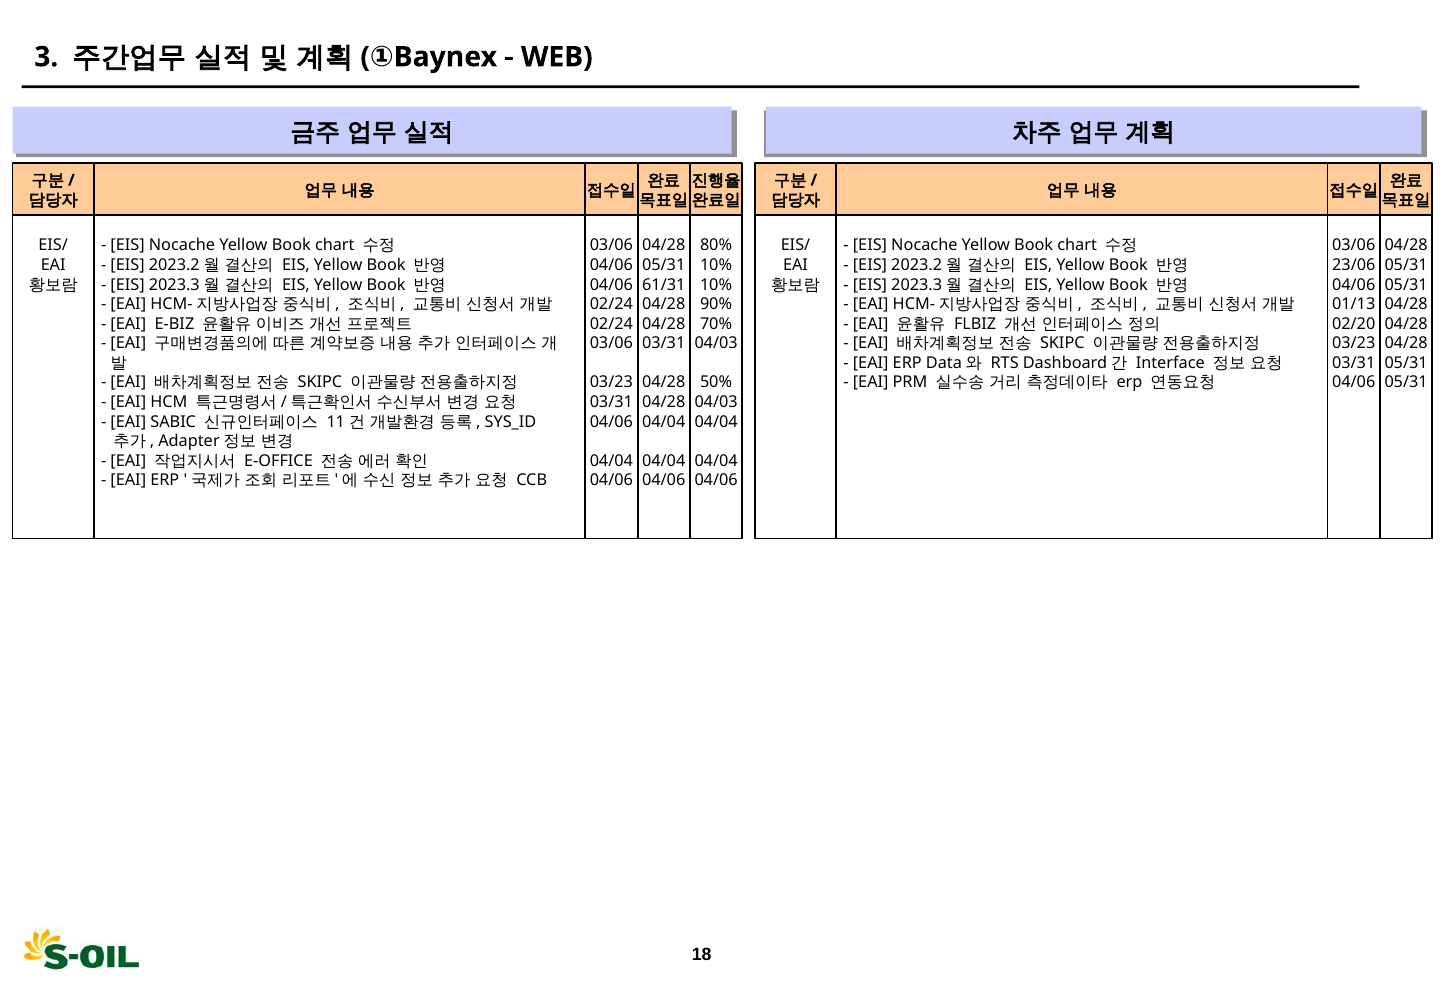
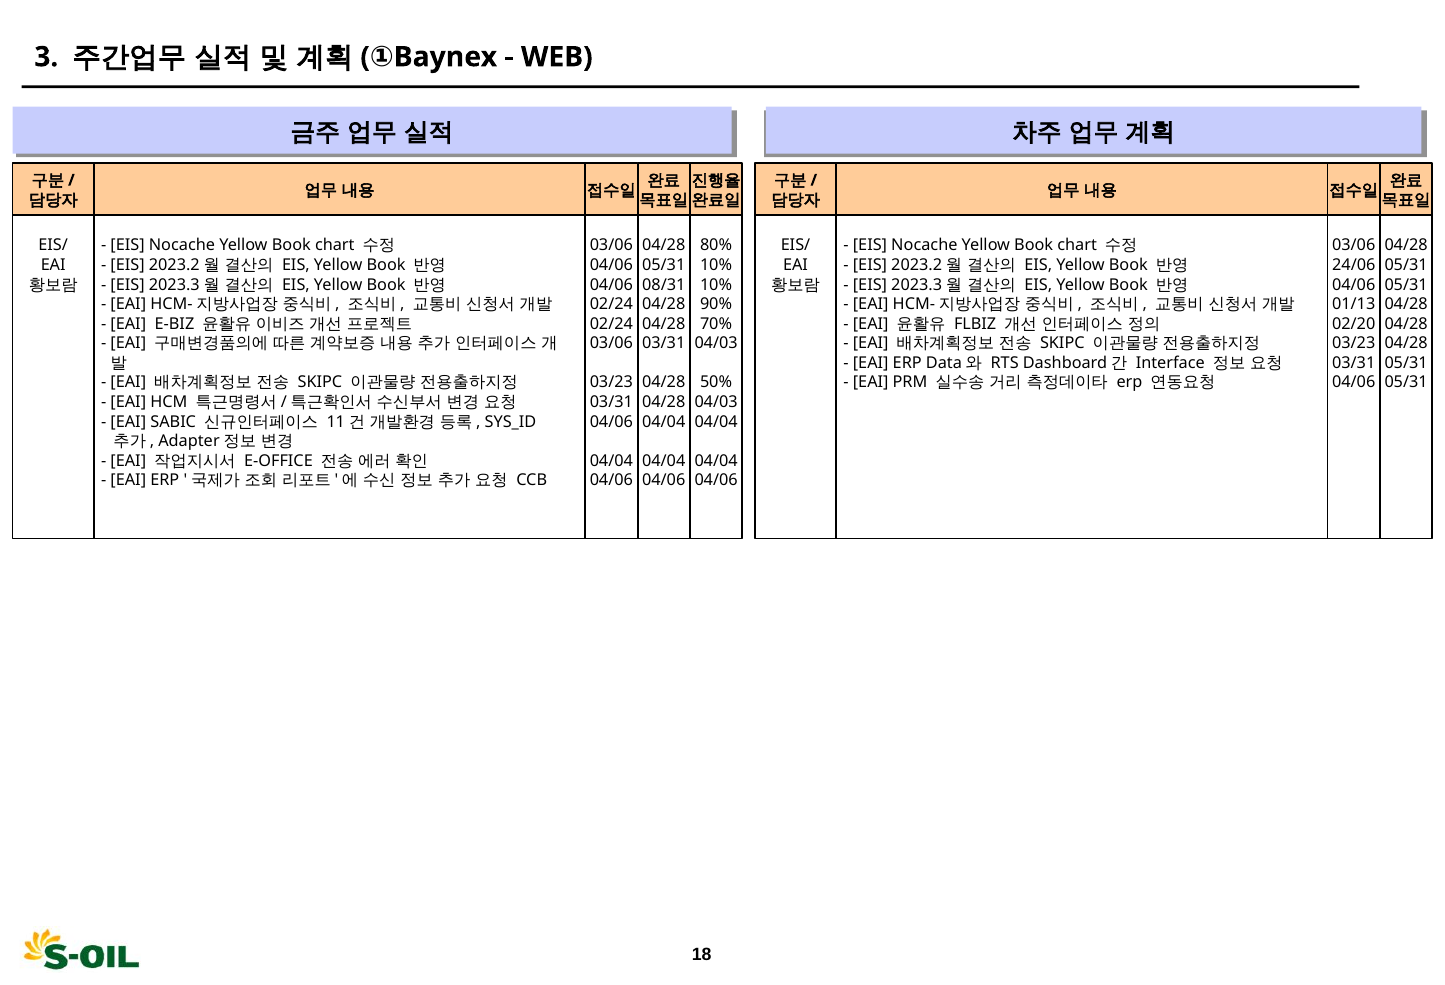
23/06: 23/06 -> 24/06 (1354, 265)
61/31: 61/31 -> 08/31 (664, 285)
